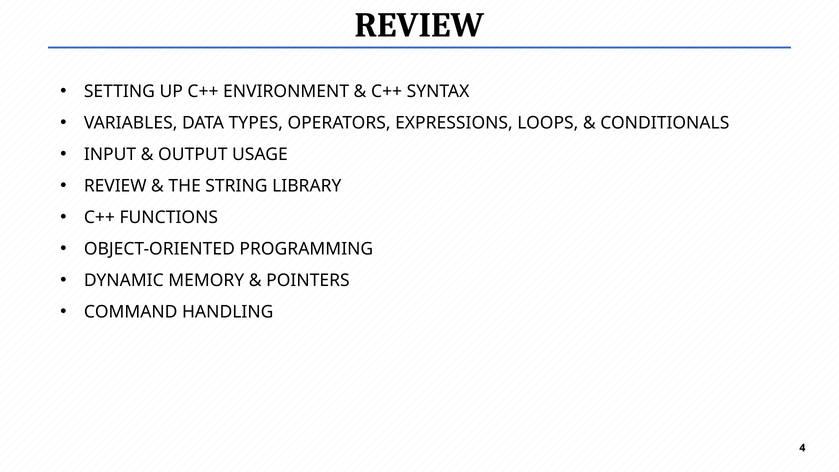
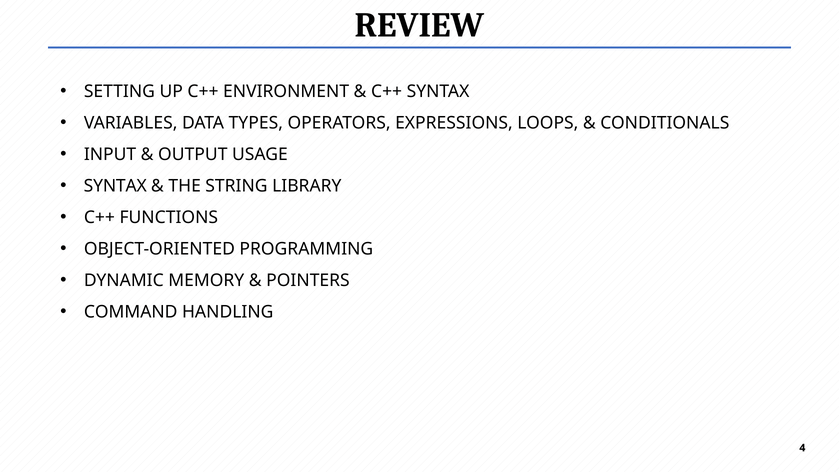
REVIEW: REVIEW -> SYNTAX (115, 186)
